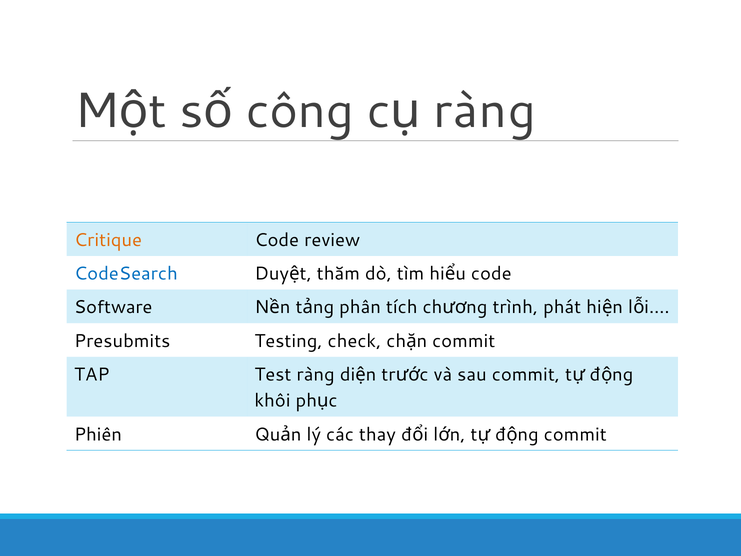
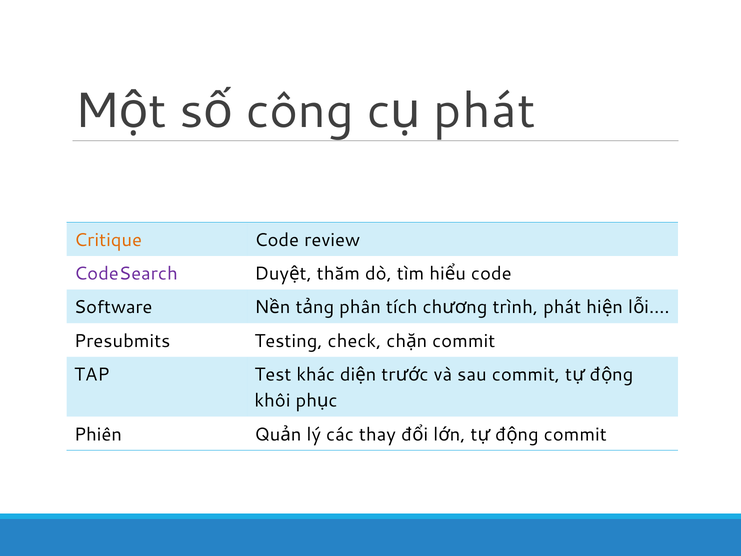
ràng: ràng -> phát (485, 111)
CodeSearch colour: blue -> purple (126, 274)
Test ràng: ràng -> khác (316, 374)
